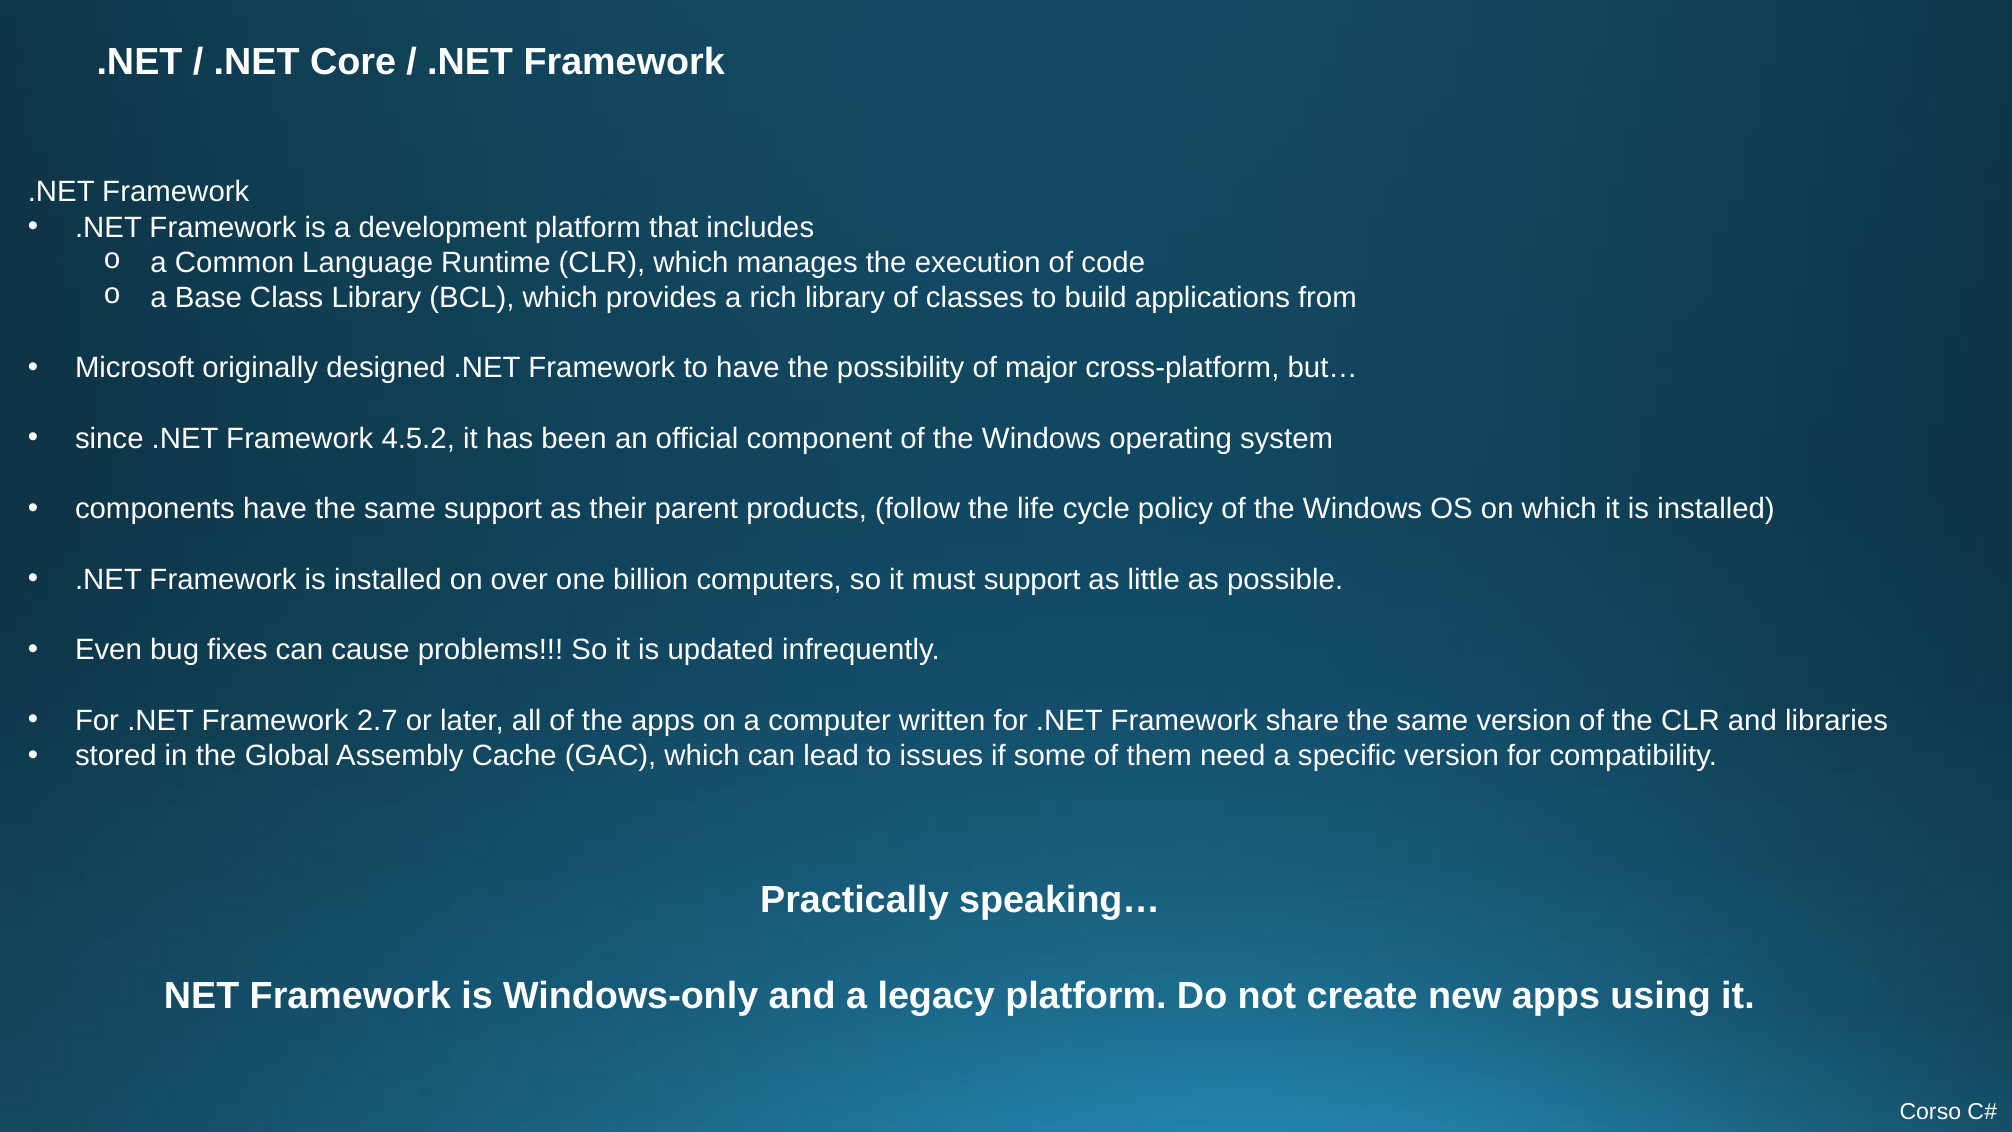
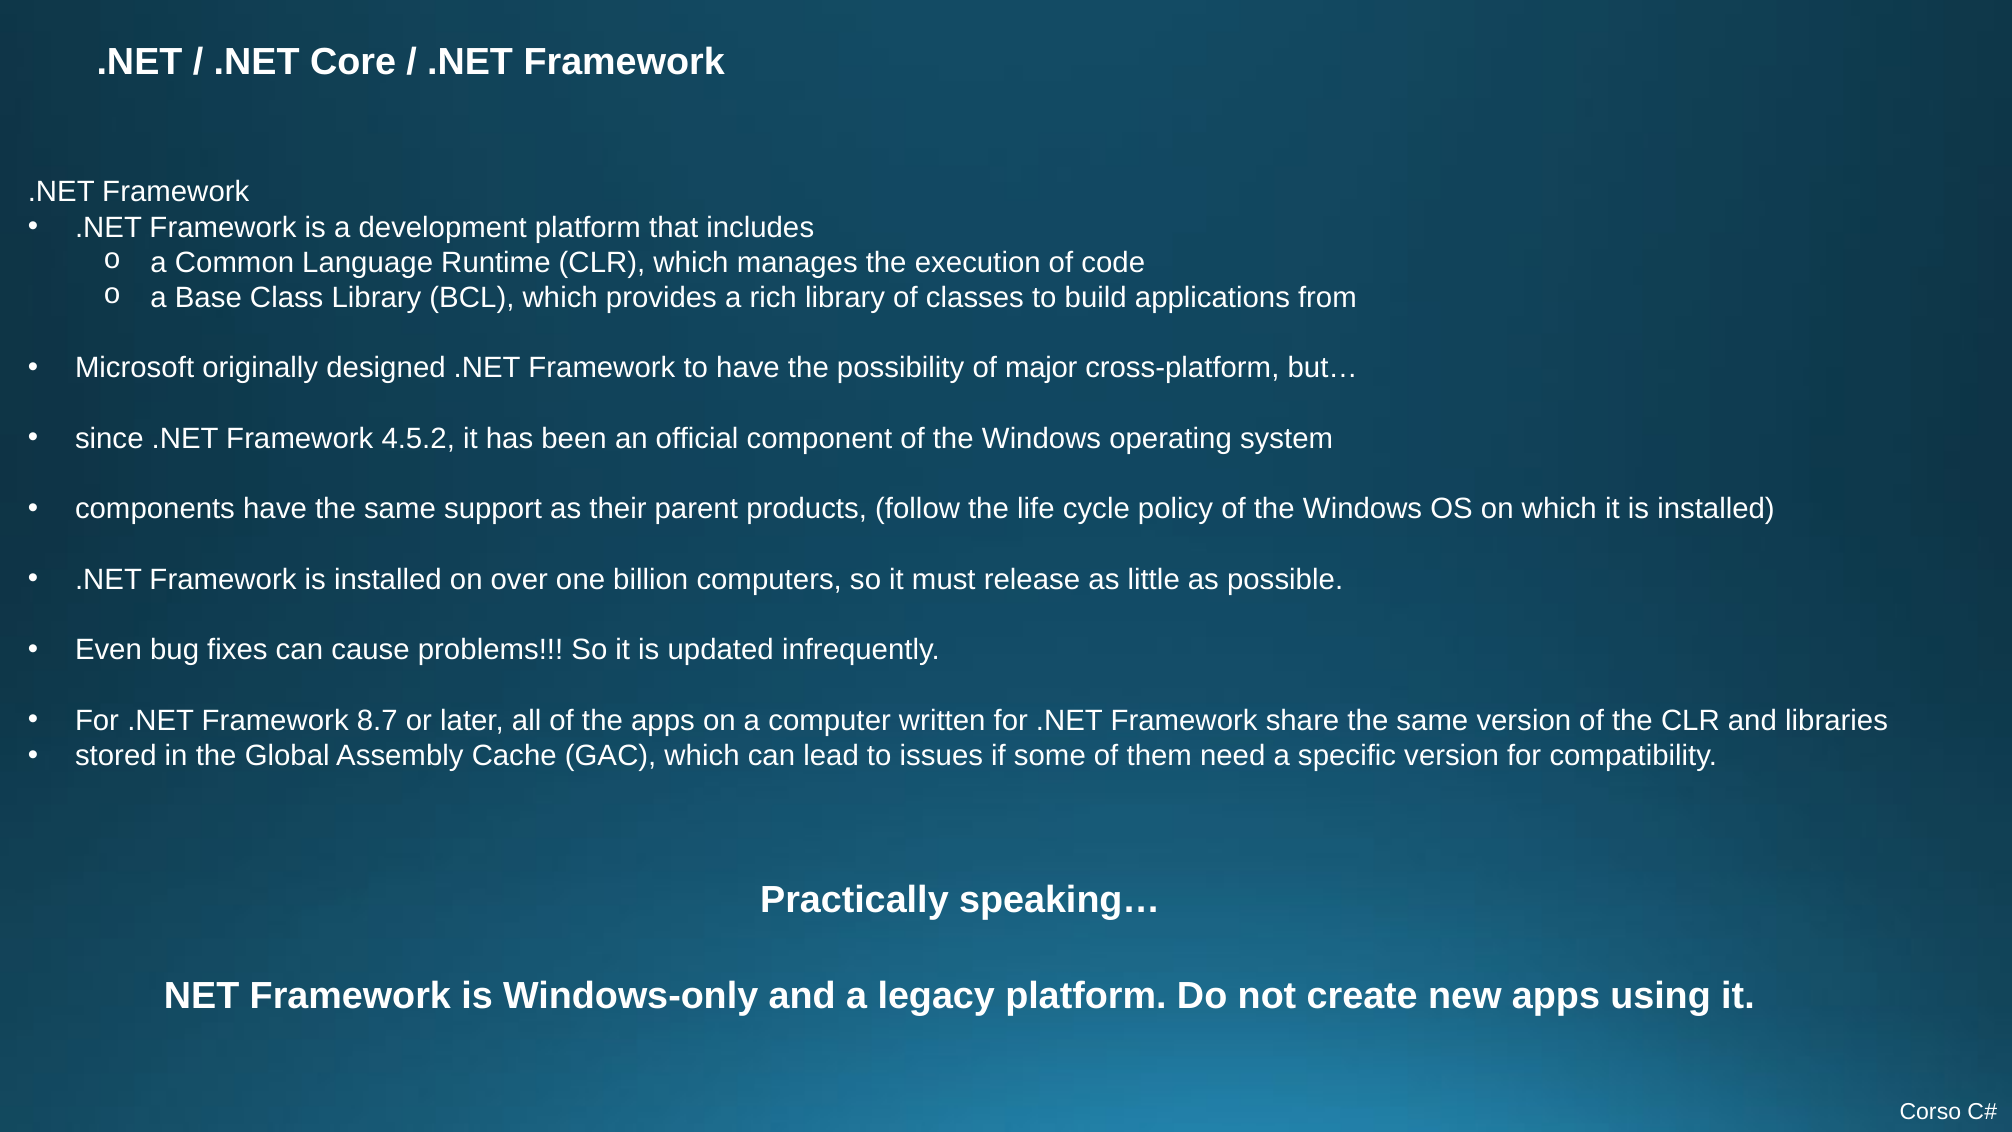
must support: support -> release (1032, 580)
2.7: 2.7 -> 8.7 (377, 721)
